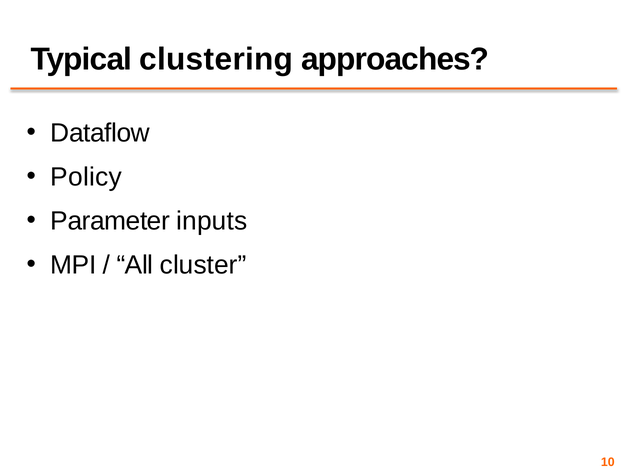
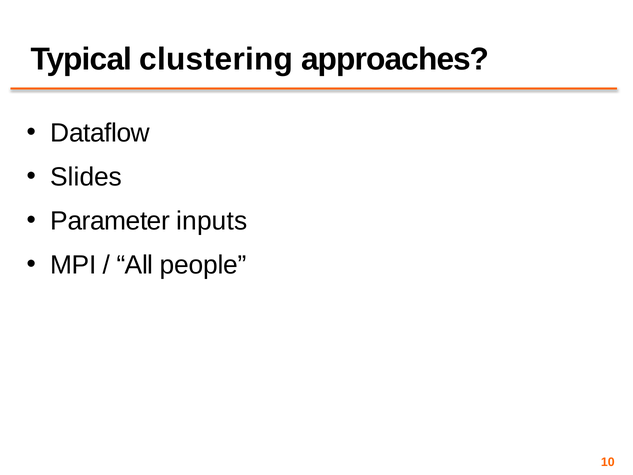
Policy: Policy -> Slides (86, 177)
cluster: cluster -> people (203, 265)
